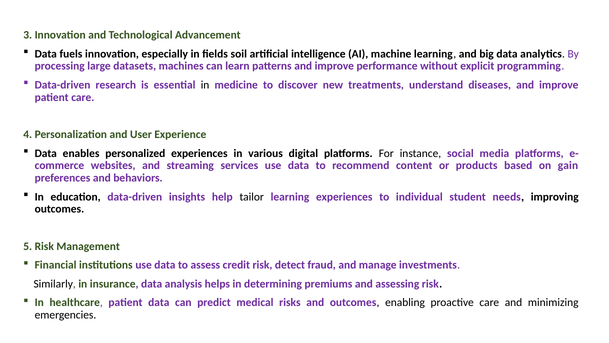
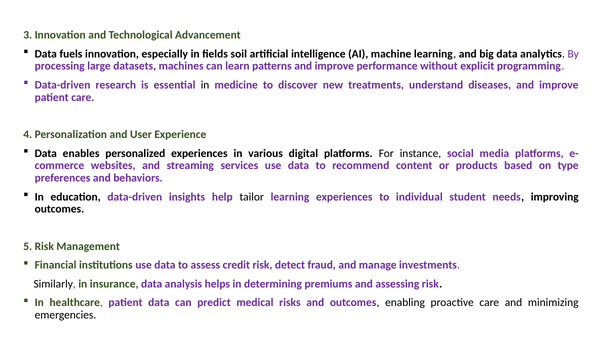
gain: gain -> type (568, 165)
